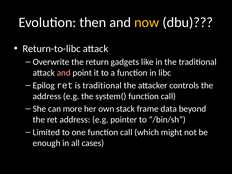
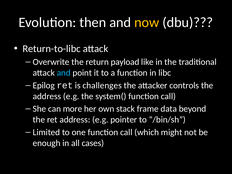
gadgets: gadgets -> payload (125, 62)
and colour: pink -> light blue (64, 73)
is traditional: traditional -> challenges (102, 85)
